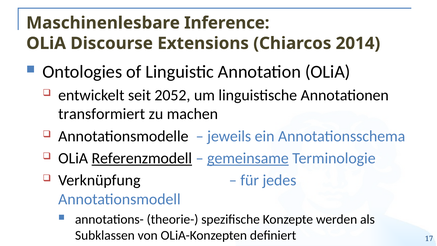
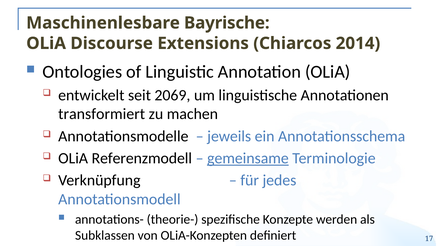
Inference: Inference -> Bayrische (227, 23)
2052: 2052 -> 2069 (172, 95)
Referenzmodell underline: present -> none (142, 158)
